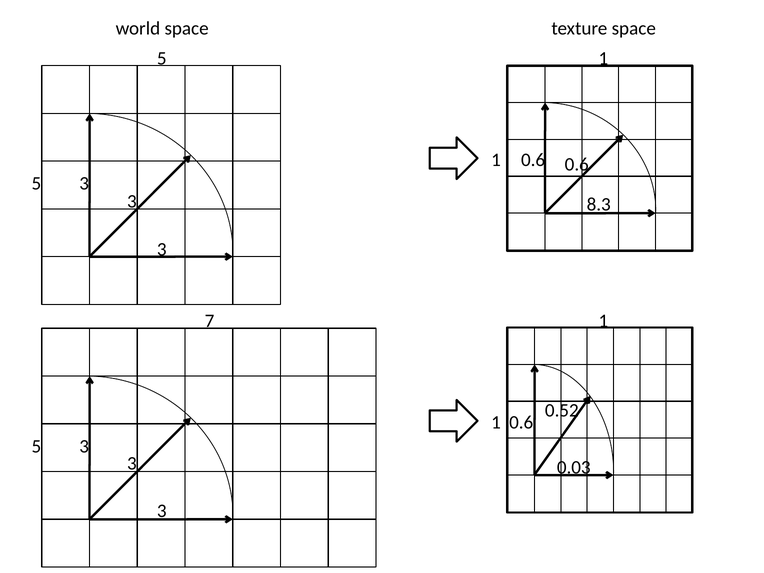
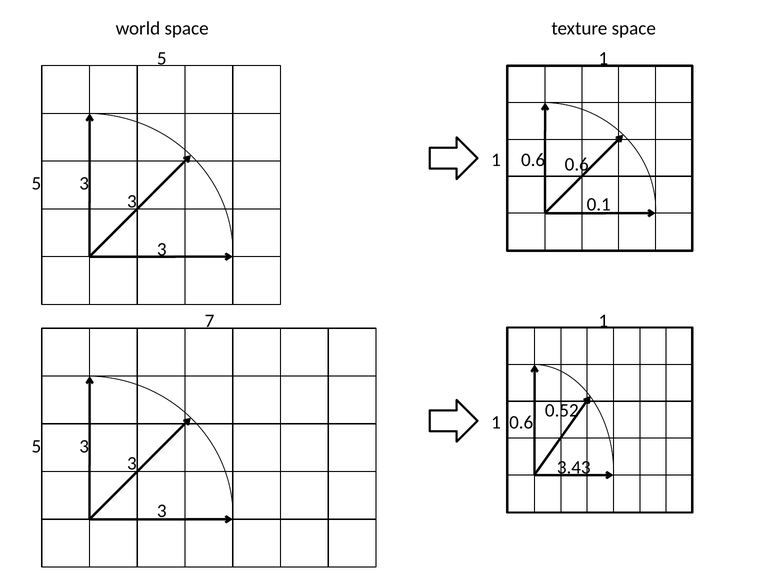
8.3: 8.3 -> 0.1 (599, 204)
0.03: 0.03 -> 3.43 (574, 467)
